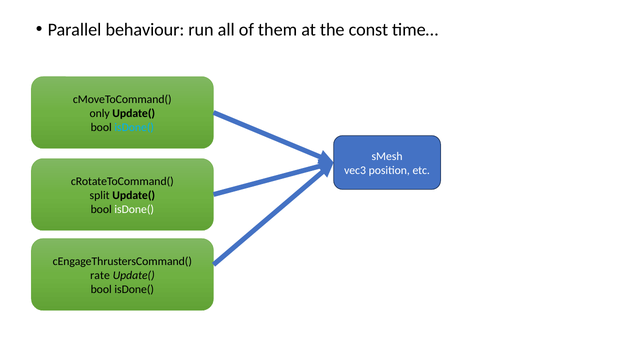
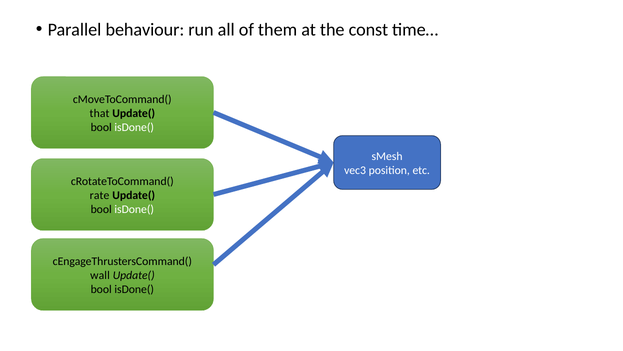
only: only -> that (100, 113)
isDone( colour: light blue -> white (134, 127)
split: split -> rate (100, 195)
rate: rate -> wall (100, 275)
